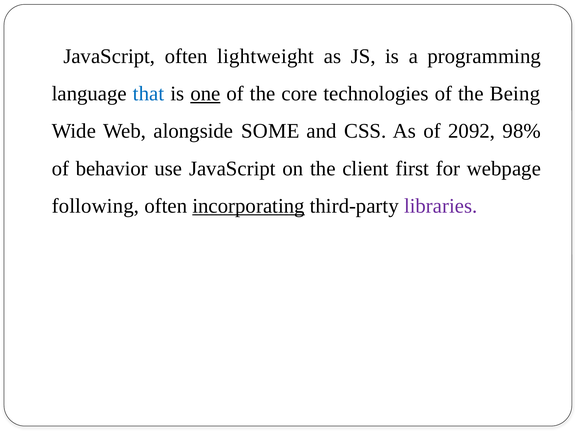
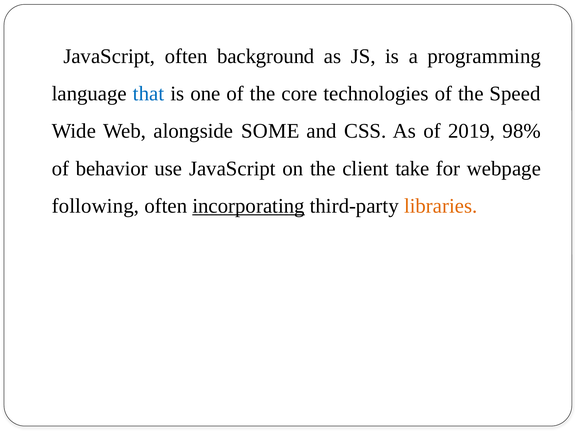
lightweight: lightweight -> background (266, 56)
one underline: present -> none (205, 94)
Being: Being -> Speed (515, 94)
2092: 2092 -> 2019 (472, 131)
first: first -> take (412, 168)
libraries colour: purple -> orange (441, 206)
